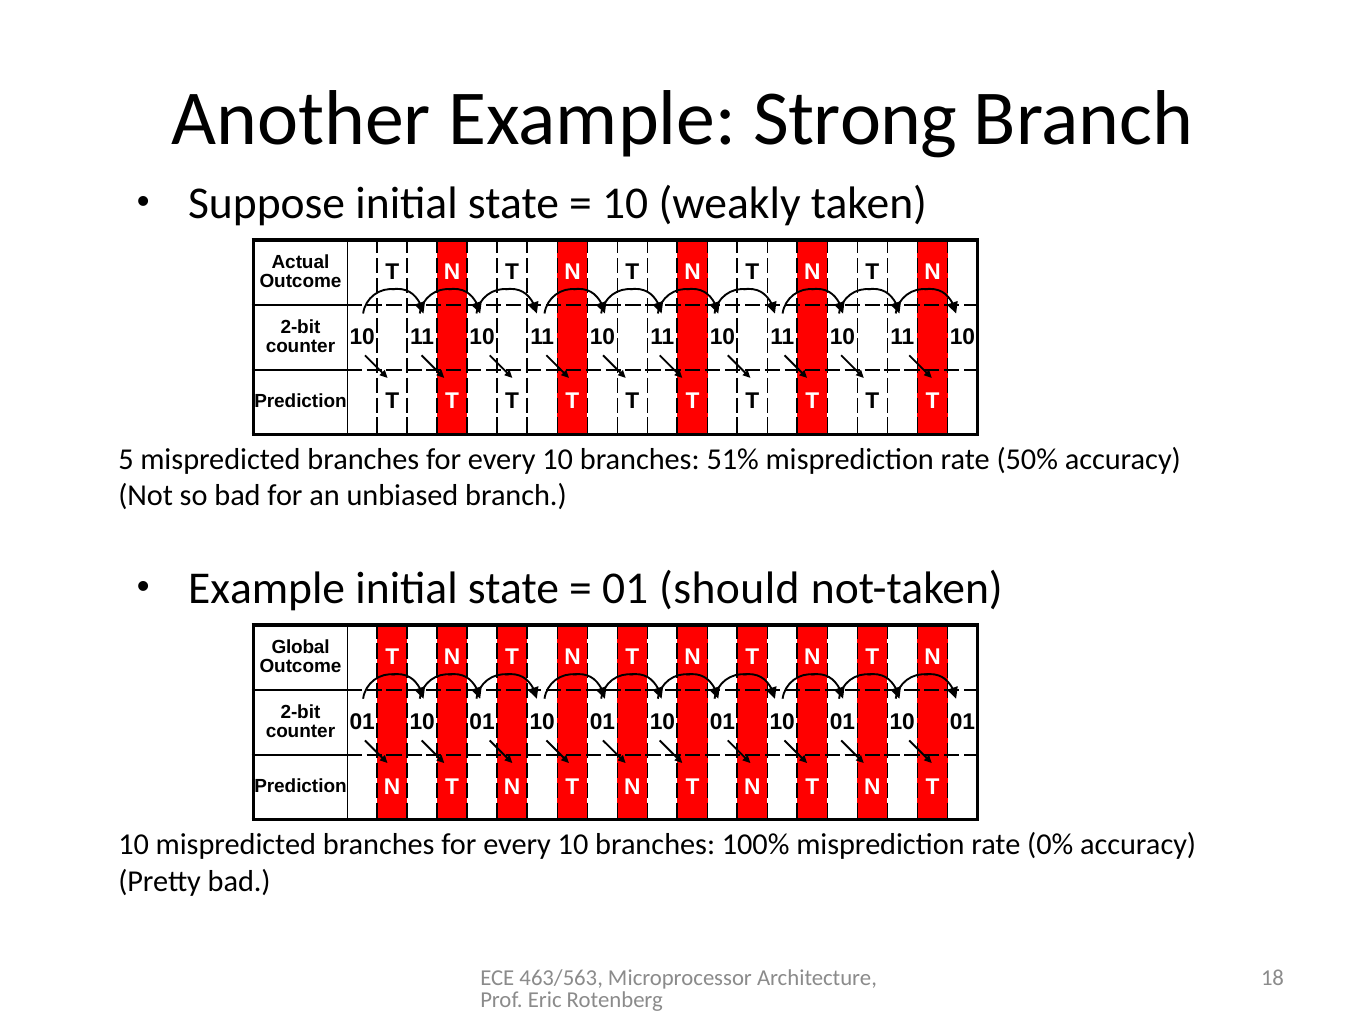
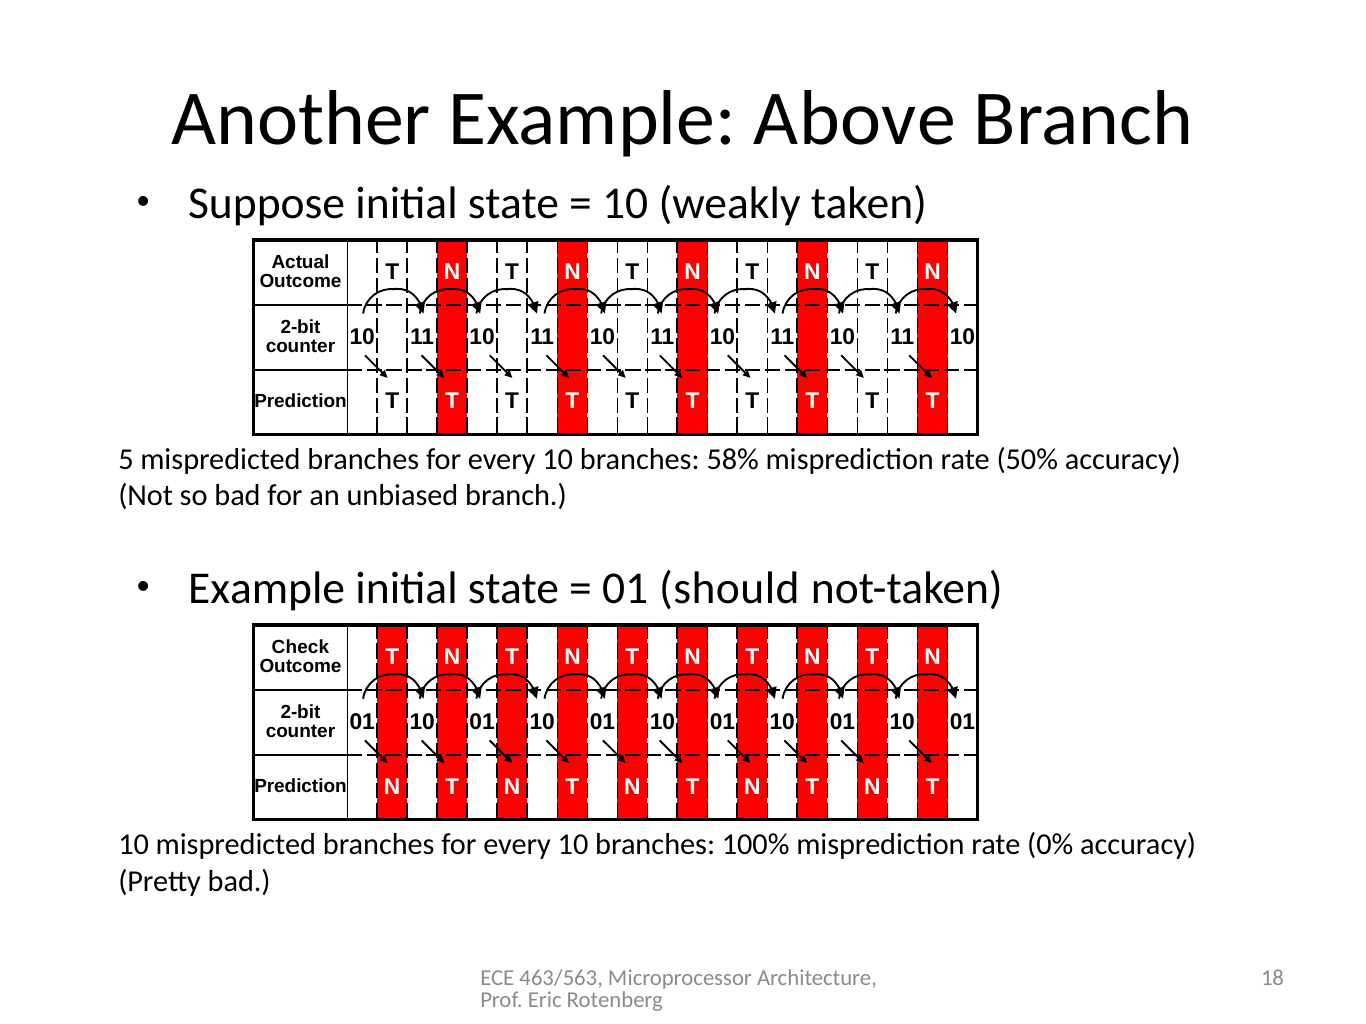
Strong: Strong -> Above (855, 119)
51%: 51% -> 58% (733, 460)
Global: Global -> Check (300, 648)
